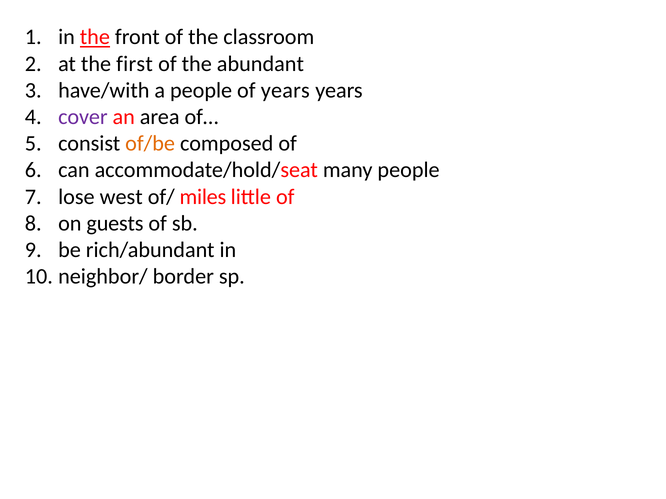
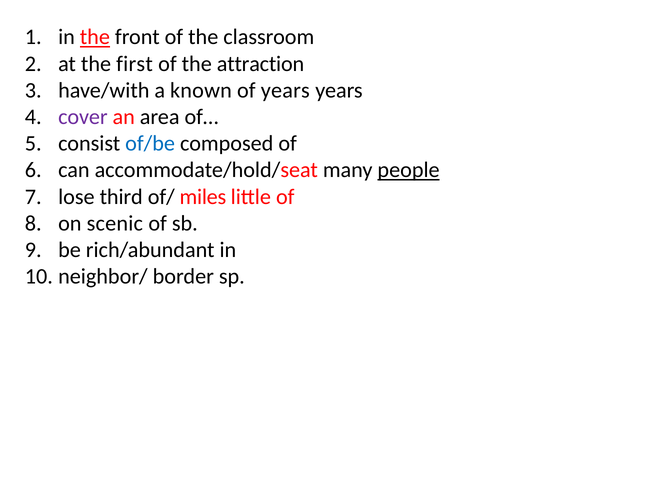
abundant: abundant -> attraction (261, 64)
a people: people -> known (201, 90)
of/be colour: orange -> blue (150, 144)
people underline: none -> present (409, 170)
west: west -> third (121, 197)
guests: guests -> scenic (115, 224)
